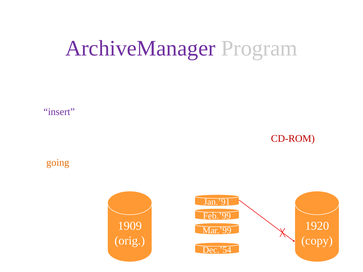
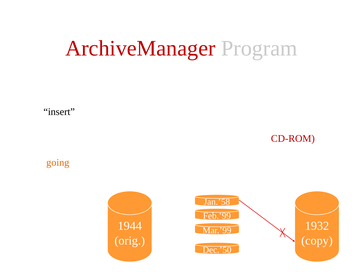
ArchiveManager colour: purple -> red (140, 48)
insert colour: purple -> black (59, 112)
Jan.’91: Jan.’91 -> Jan.’58 (217, 202)
1909: 1909 -> 1944 (130, 226)
1920: 1920 -> 1932 (317, 226)
Dec.’54: Dec.’54 -> Dec.’50 (217, 250)
